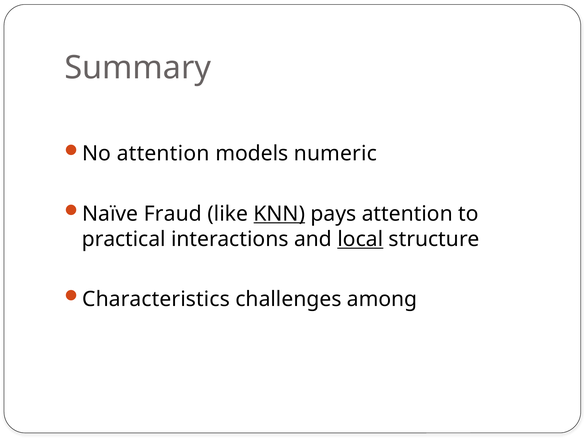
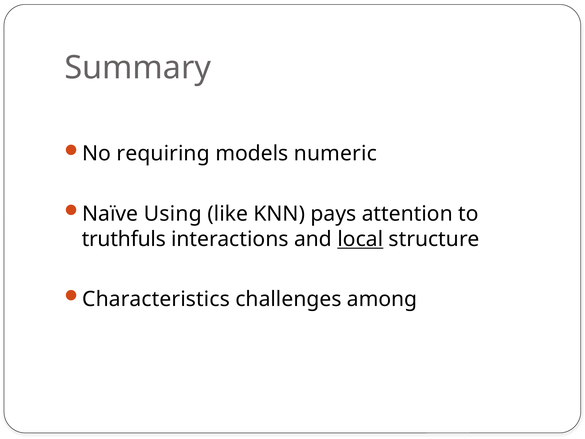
No attention: attention -> requiring (163, 154)
Fraud: Fraud -> Using (173, 214)
KNN underline: present -> none (279, 214)
practical: practical -> truthfuls (124, 239)
